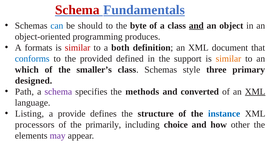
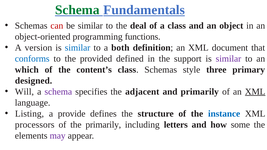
Schema colour: red -> green (77, 10)
can colour: blue -> red (57, 26)
be should: should -> similar (90, 26)
byte: byte -> deal (138, 26)
and underline: present -> none (196, 26)
produces: produces -> functions (143, 37)
formats: formats -> version (38, 48)
similar colour: red -> blue (78, 48)
similar colour: orange -> purple (228, 59)
smaller’s: smaller’s -> content’s (94, 70)
Path: Path -> Will (24, 92)
methods: methods -> adjacent (142, 92)
and converted: converted -> primarily (200, 92)
choice: choice -> letters (176, 125)
other: other -> some (240, 125)
